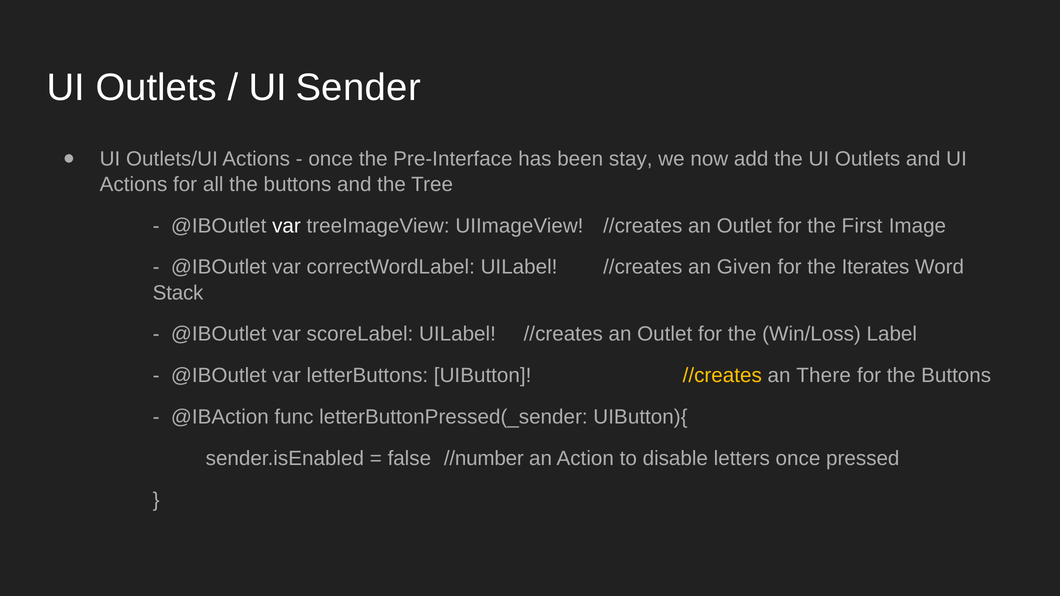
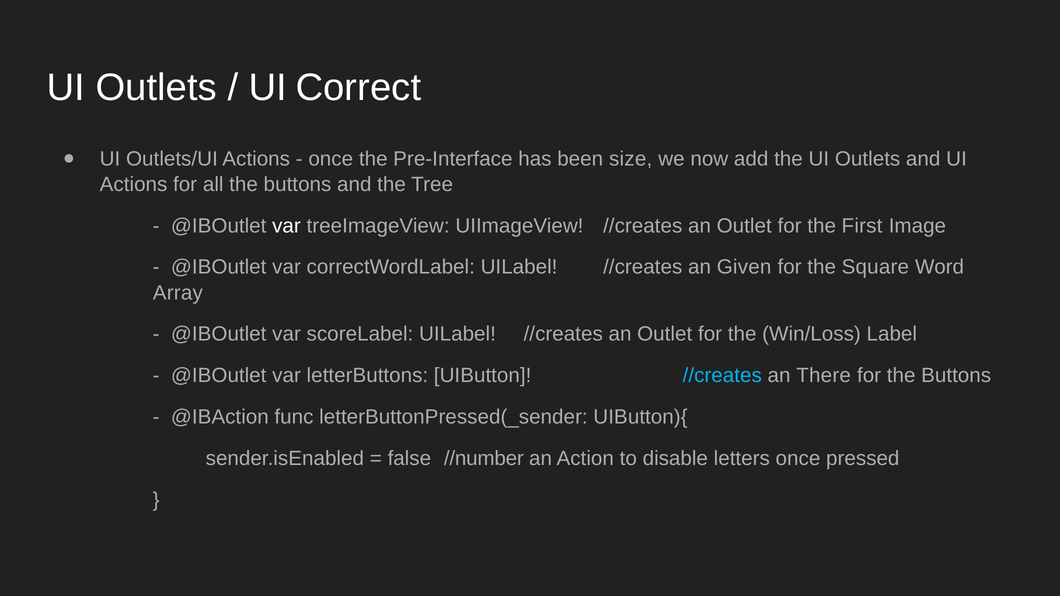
Sender: Sender -> Correct (358, 88)
stay: stay -> size (631, 159)
Iterates: Iterates -> Square (875, 267)
Stack: Stack -> Array (178, 293)
//creates colour: yellow -> light blue (722, 376)
